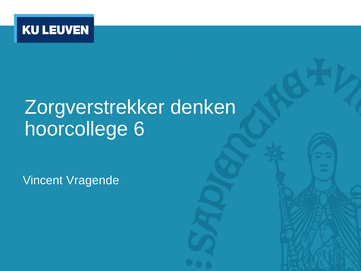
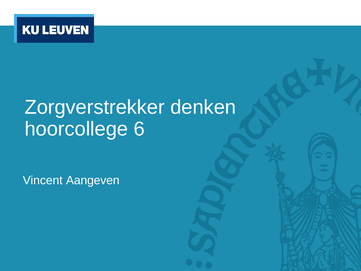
Vragende: Vragende -> Aangeven (93, 180)
